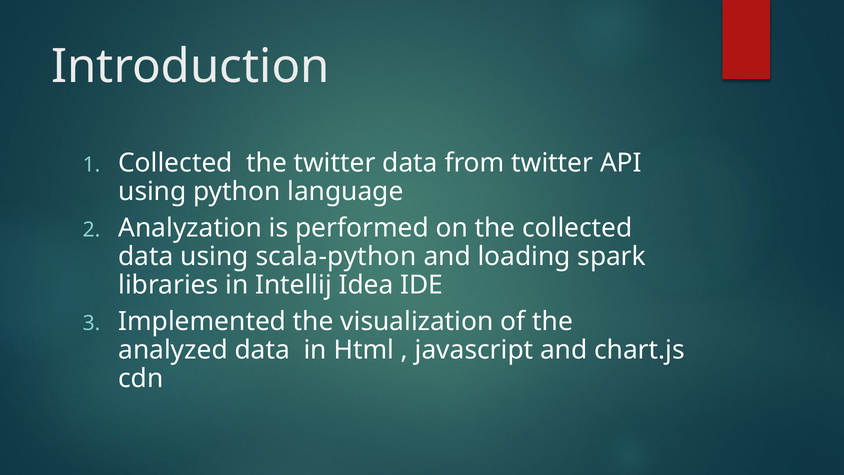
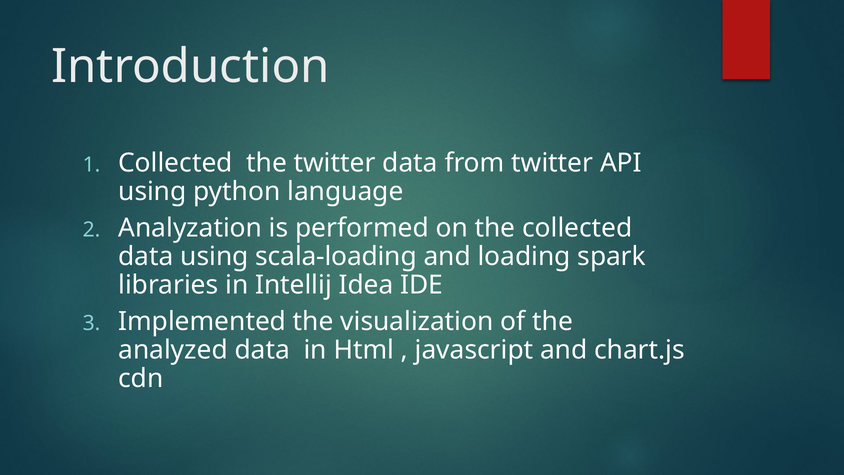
scala-python: scala-python -> scala-loading (336, 256)
